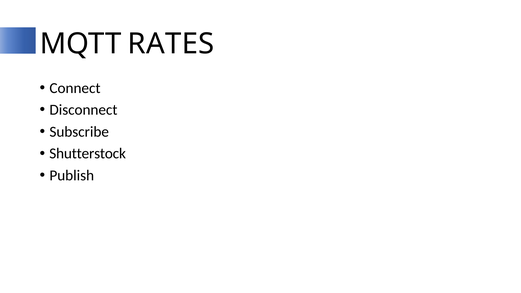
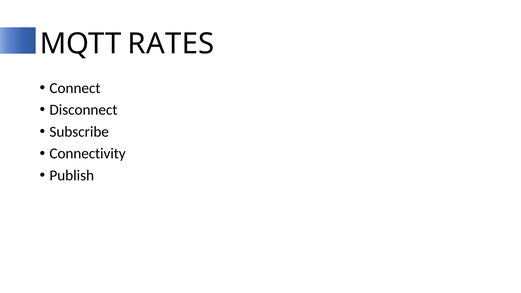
Shutterstock: Shutterstock -> Connectivity (88, 154)
